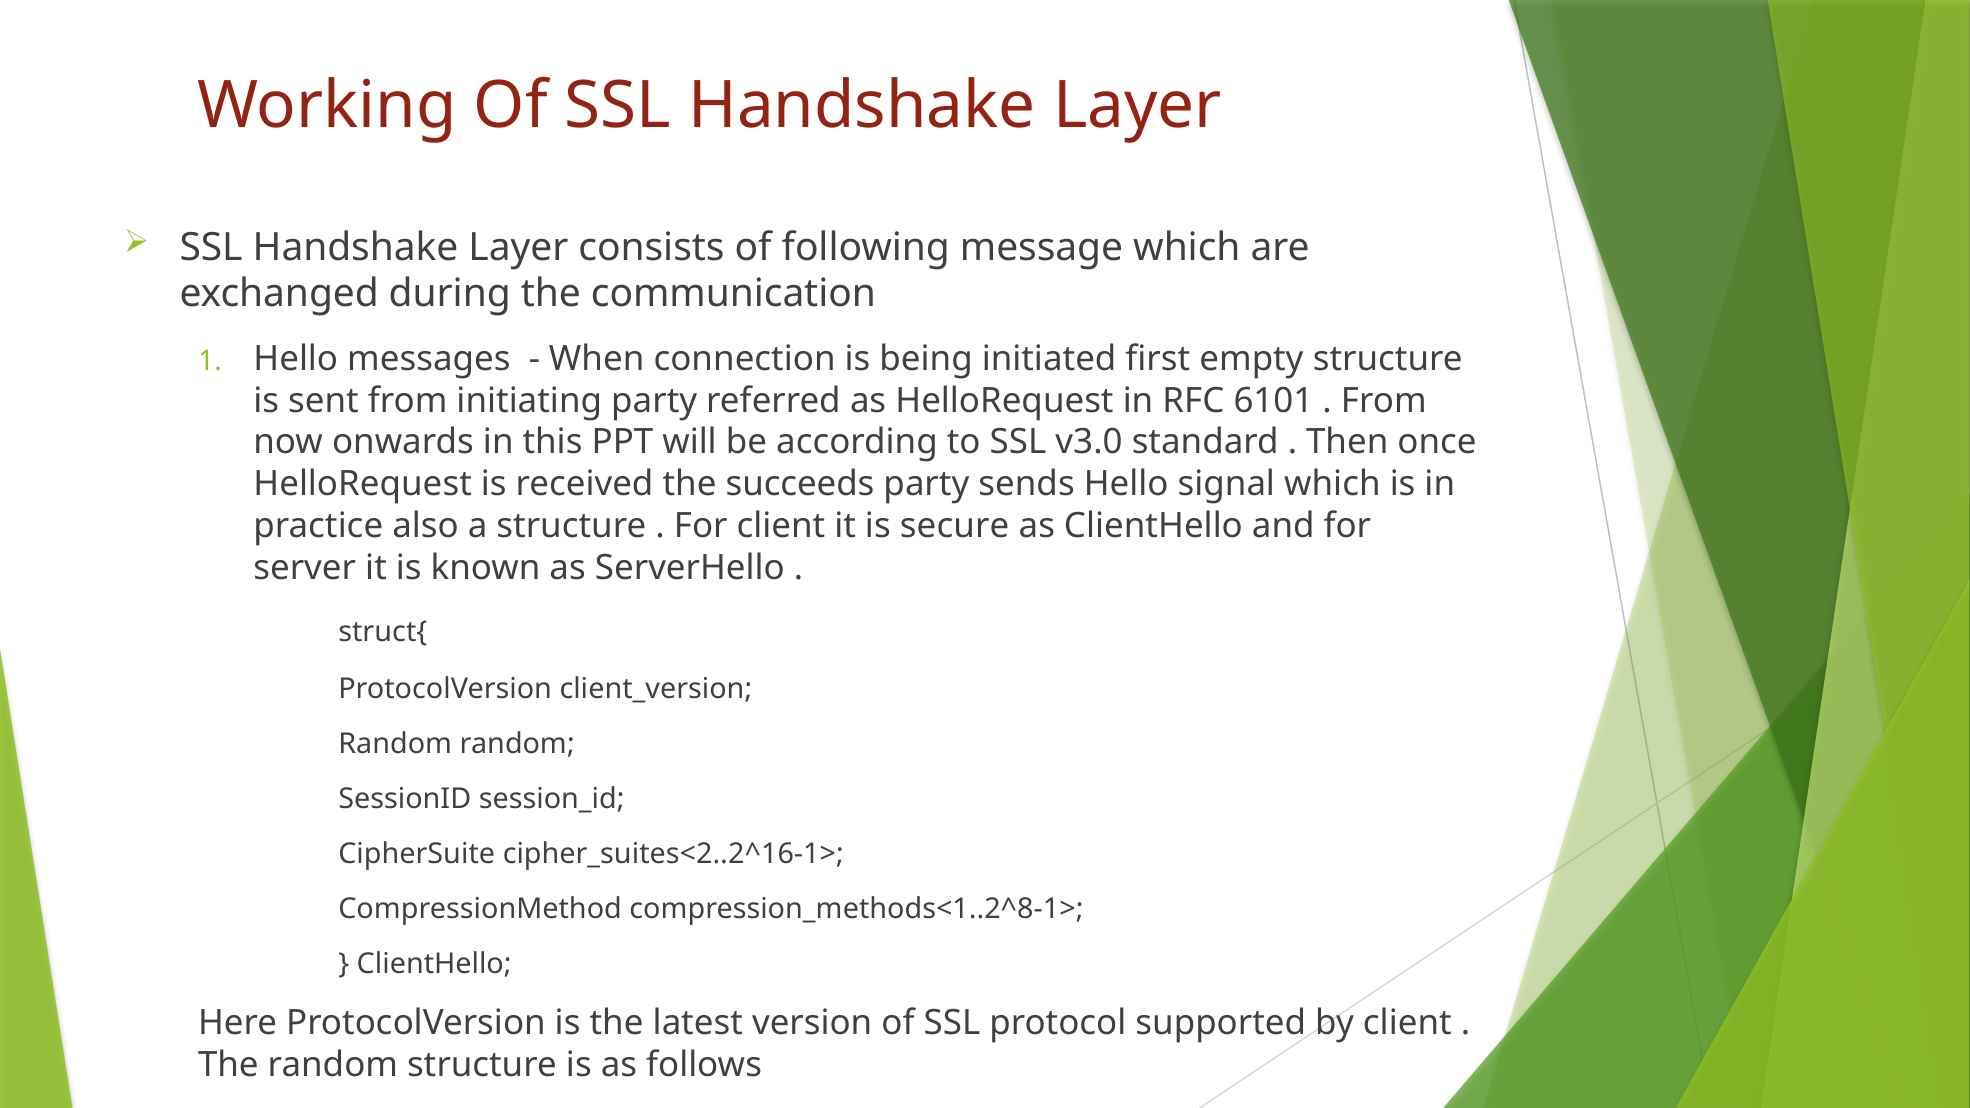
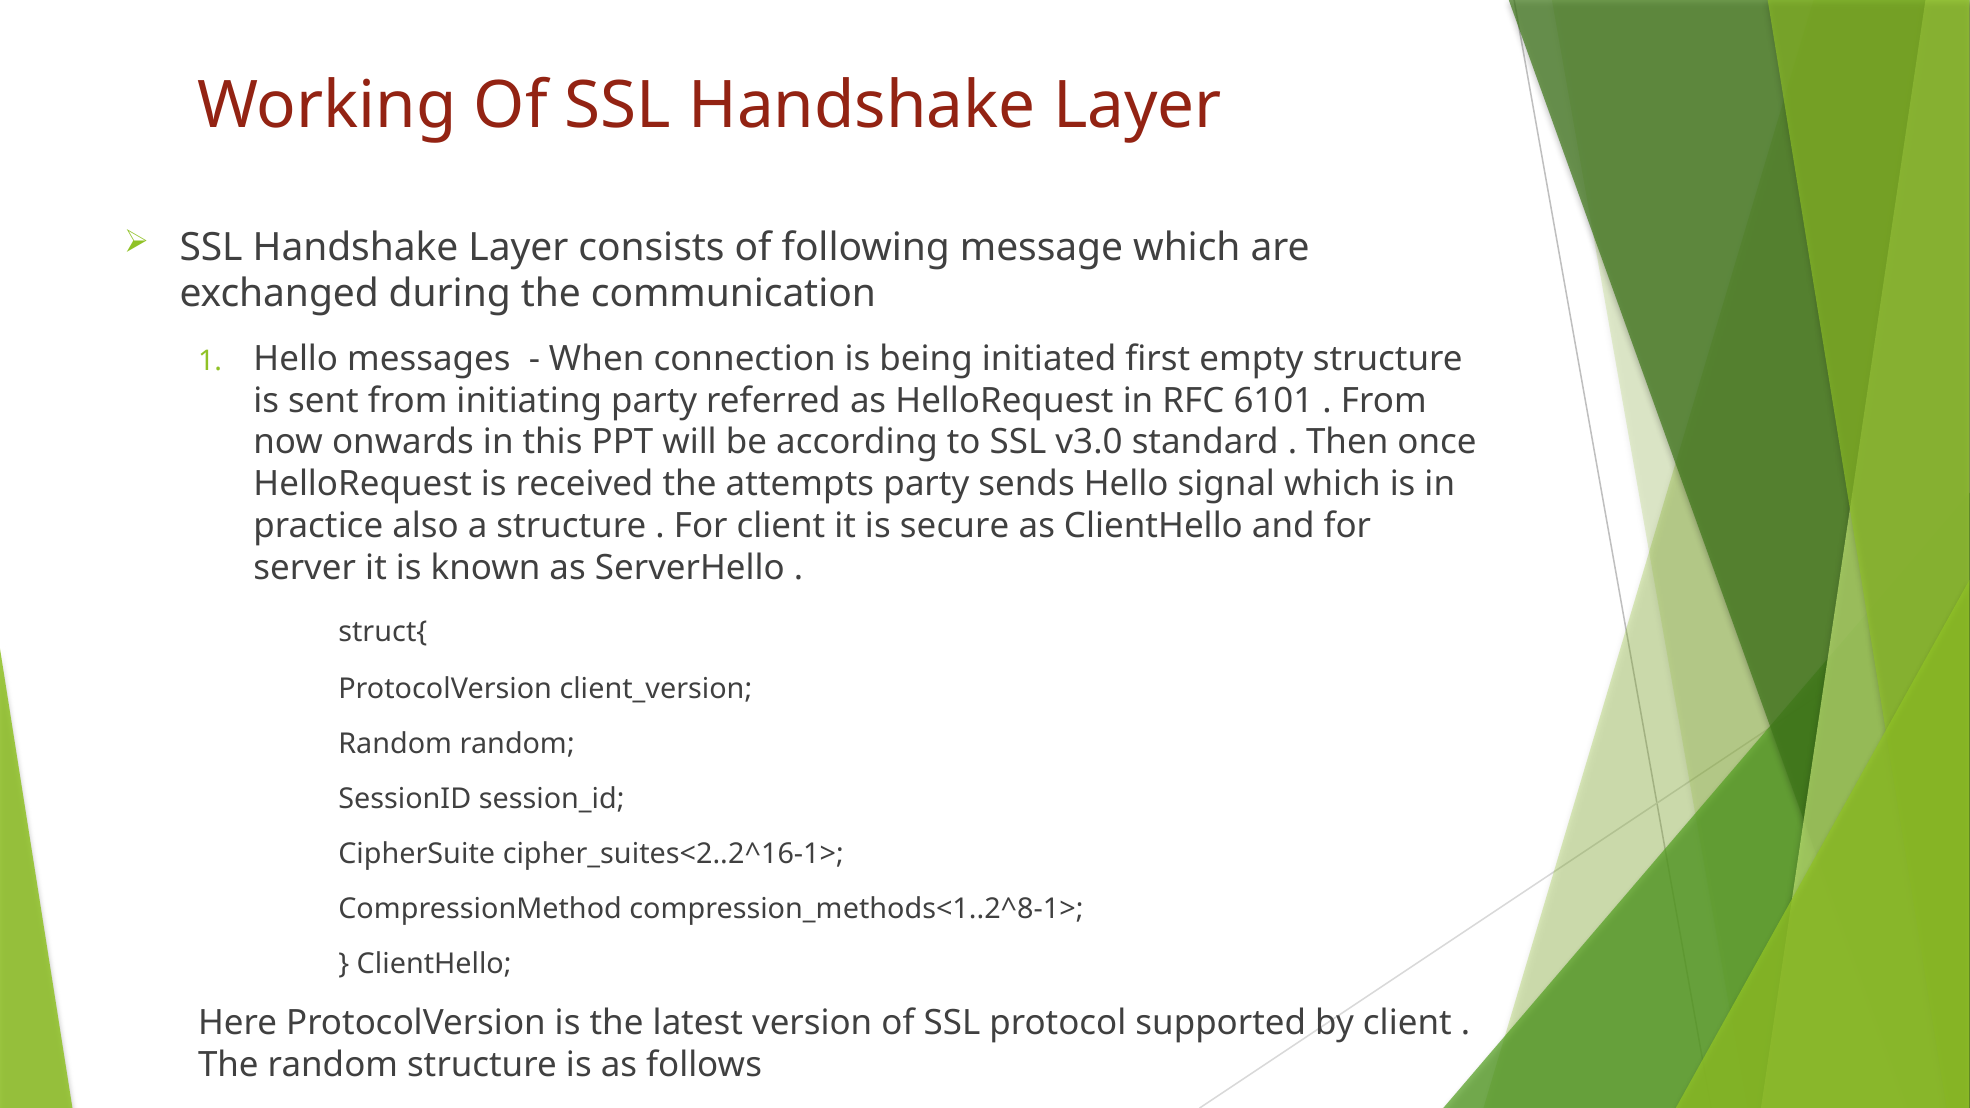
succeeds: succeeds -> attempts (800, 484)
